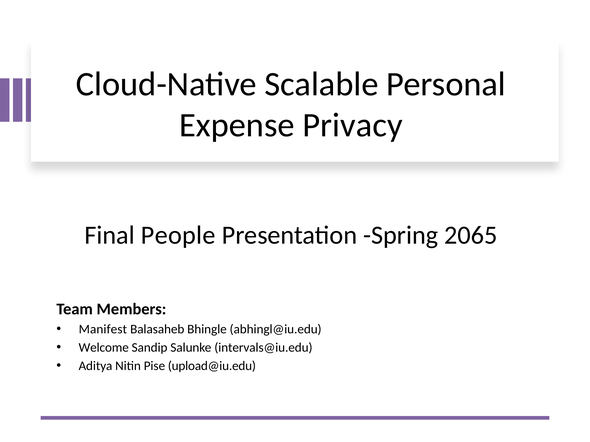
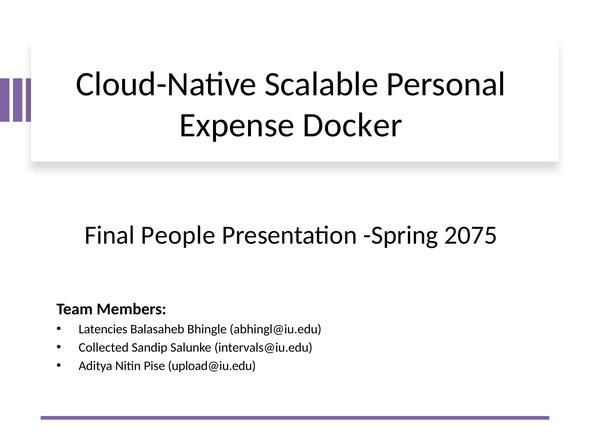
Privacy: Privacy -> Docker (352, 125)
2065: 2065 -> 2075 (471, 235)
Manifest: Manifest -> Latencies (103, 330)
Welcome: Welcome -> Collected (104, 348)
